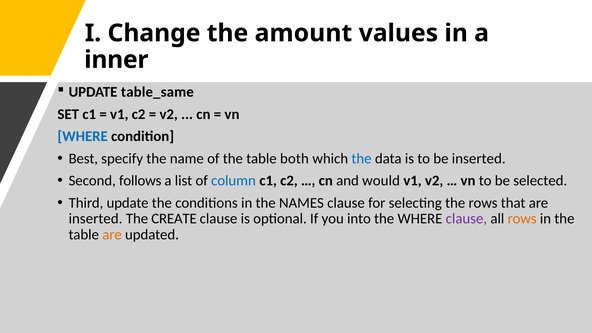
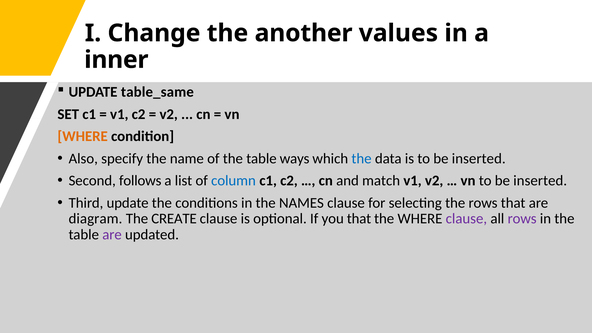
amount: amount -> another (304, 33)
WHERE colour: blue -> orange (83, 136)
Best: Best -> Also (83, 159)
both: both -> ways (295, 159)
would: would -> match (381, 181)
vn to be selected: selected -> inserted (540, 181)
inserted: inserted -> diagram (95, 219)
you into: into -> that (359, 219)
rows colour: orange -> purple (522, 219)
are colour: orange -> purple (112, 235)
